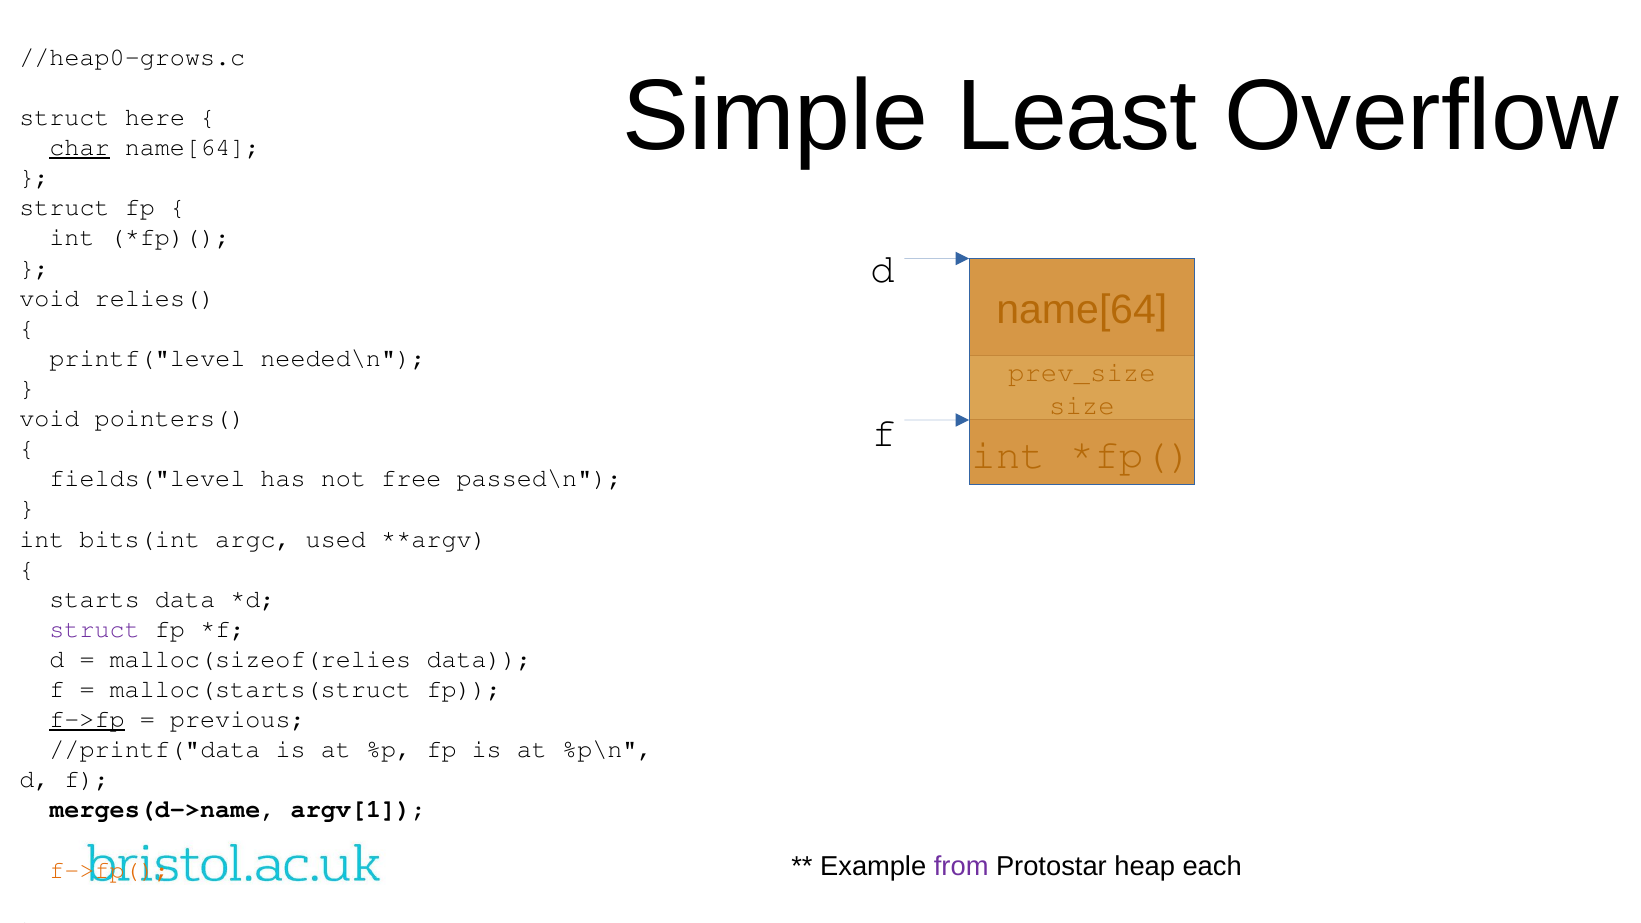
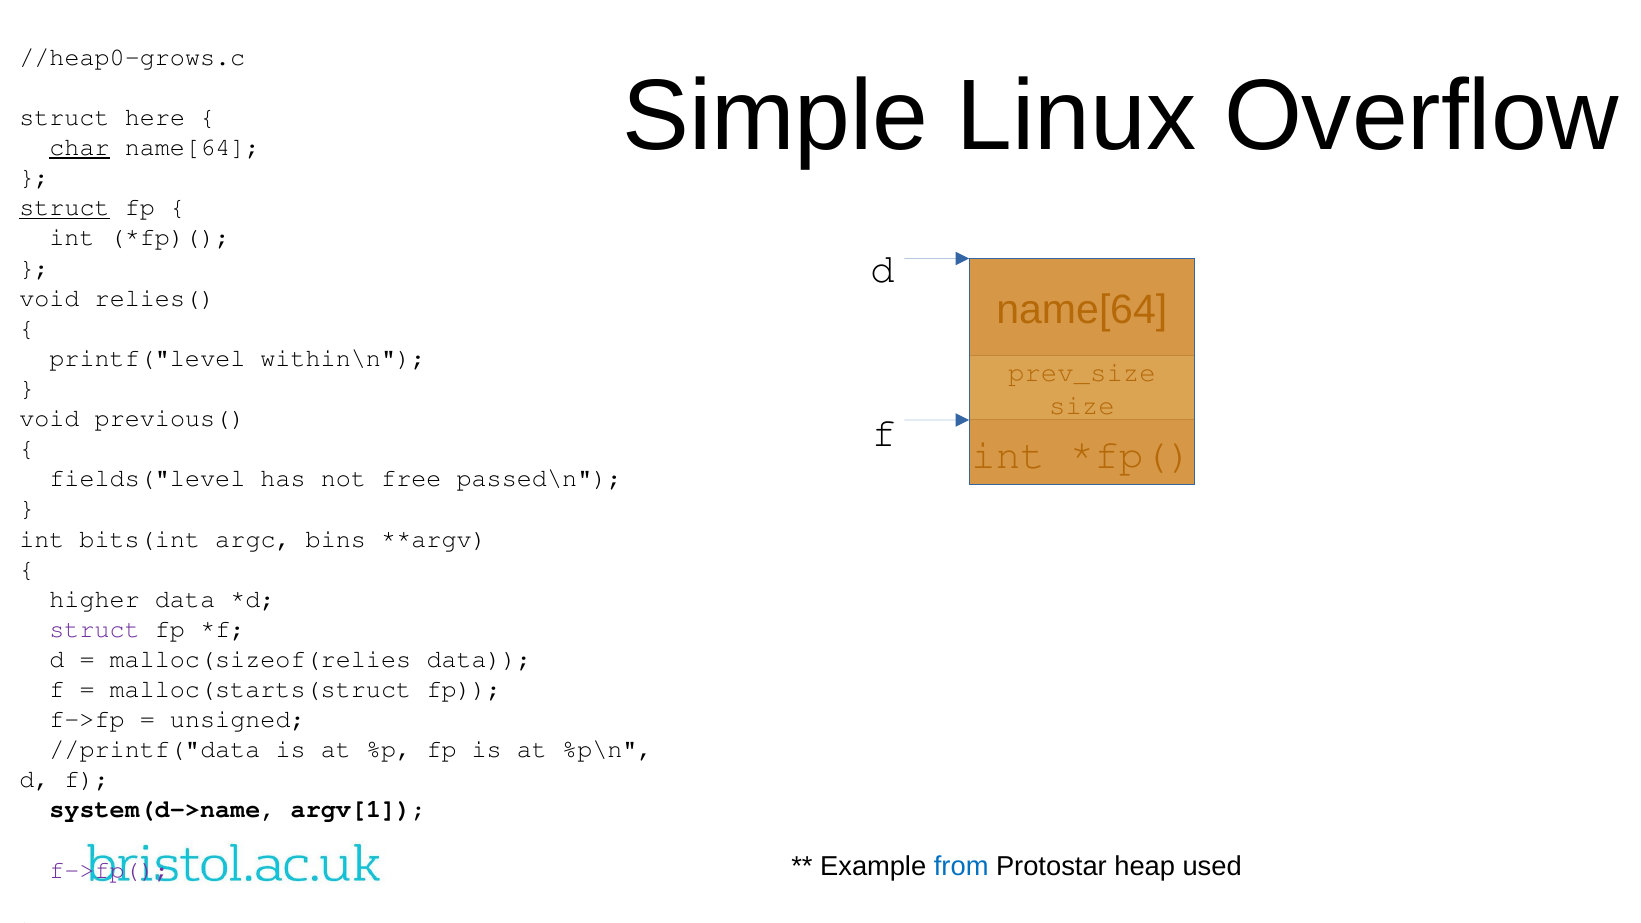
Least: Least -> Linux (1076, 116)
struct underline: none -> present (65, 208)
needed\n: needed\n -> within\n (343, 358)
pointers(: pointers( -> previous( (170, 418)
used: used -> bins (336, 539)
starts: starts -> higher (95, 599)
f->fp underline: present -> none (87, 719)
previous: previous -> unsigned (238, 719)
merges(d->name: merges(d->name -> system(d->name (162, 810)
from colour: purple -> blue (961, 866)
each: each -> used (1212, 866)
f->fp( colour: orange -> purple (110, 870)
